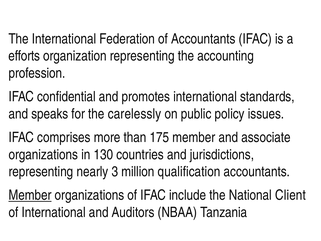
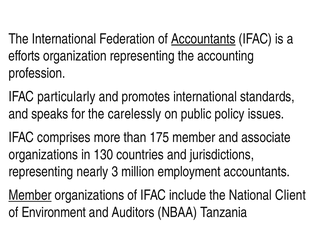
Accountants underline: none -> present (203, 39)
confidential: confidential -> particularly (66, 97)
qualification: qualification -> employment (189, 172)
of International: International -> Environment (54, 212)
